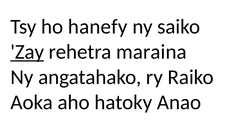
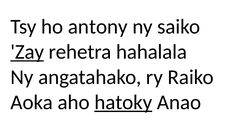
hanefy: hanefy -> antony (98, 27)
maraina: maraina -> hahalala (152, 52)
hatoky underline: none -> present (123, 102)
